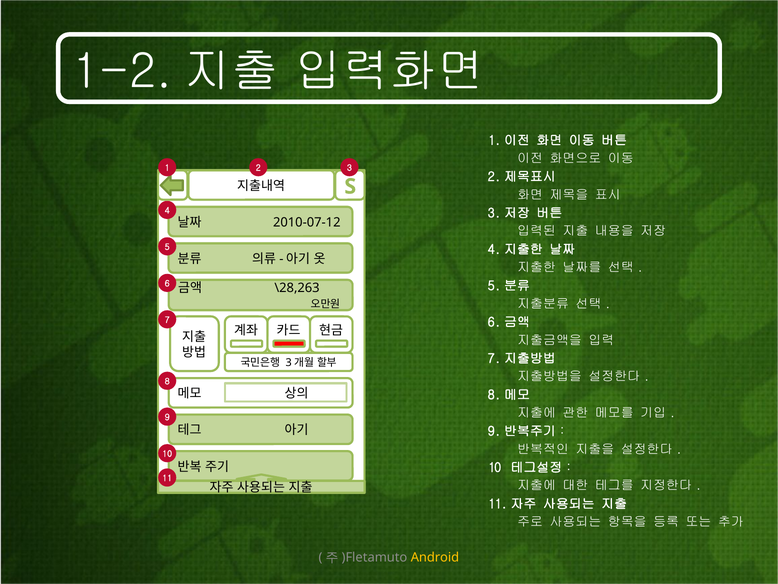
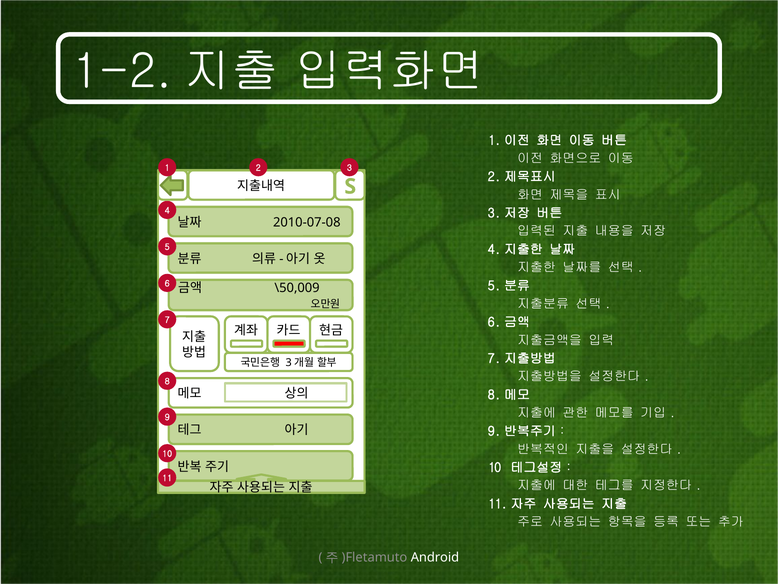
2010-07-12: 2010-07-12 -> 2010-07-08 (307, 222)
\28,263: \28,263 -> \50,009 (297, 288)
Android colour: yellow -> white (435, 557)
